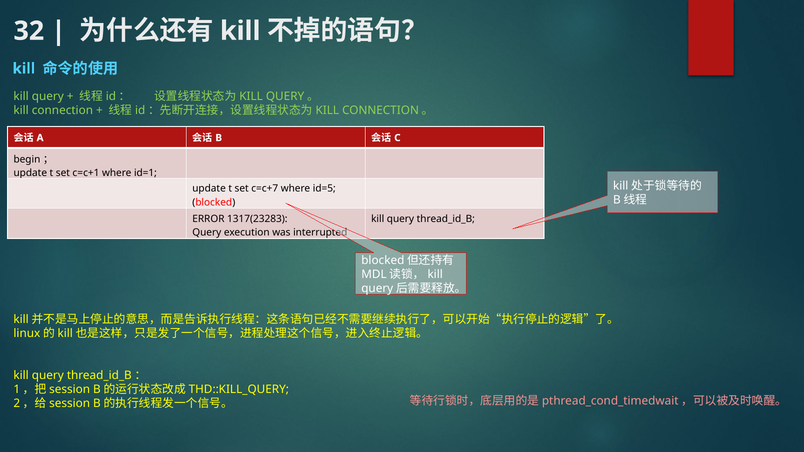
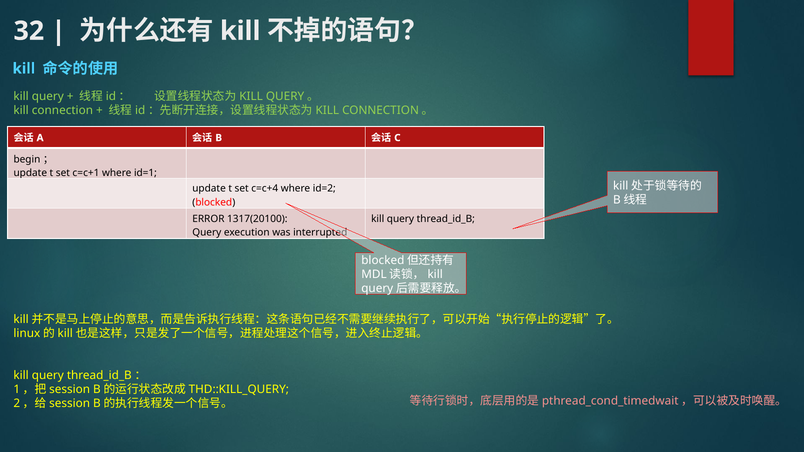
c=c+7: c=c+7 -> c=c+4 (265, 189)
id=5: id=5 -> id=2 (324, 189)
1317(23283: 1317(23283 -> 1317(20100 (257, 219)
